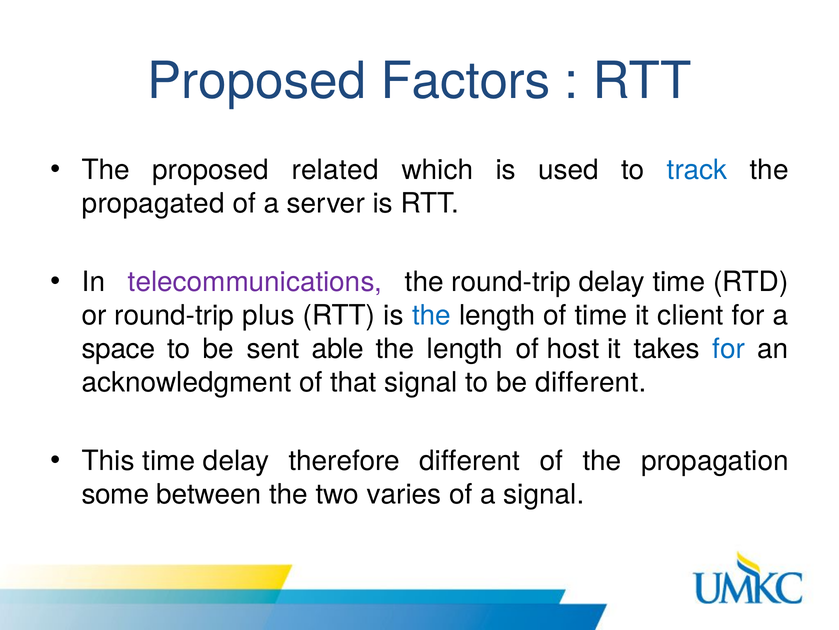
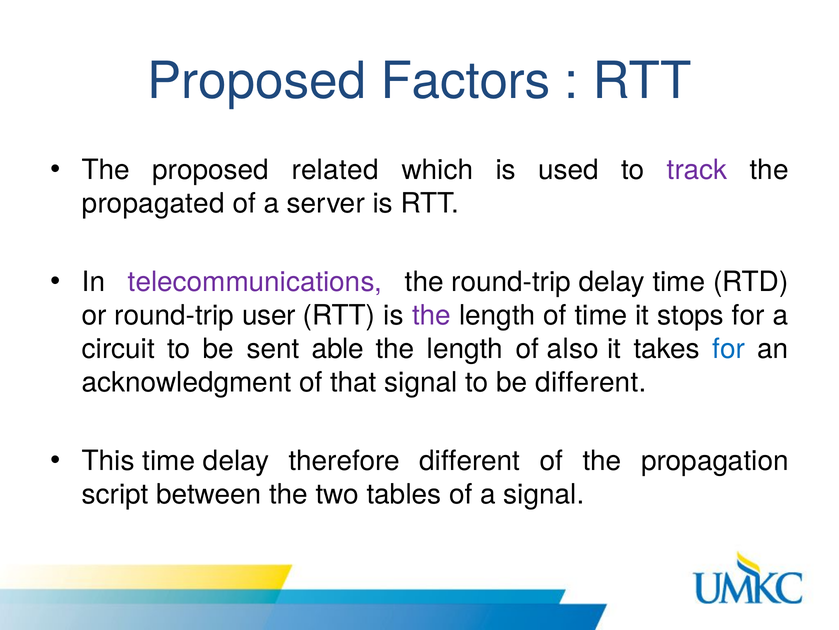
track colour: blue -> purple (697, 170)
plus: plus -> user (269, 315)
the colour: blue -> purple (431, 315)
client: client -> stops (691, 315)
space: space -> circuit (118, 349)
host: host -> also (573, 349)
some: some -> script (115, 494)
varies: varies -> tables (404, 494)
